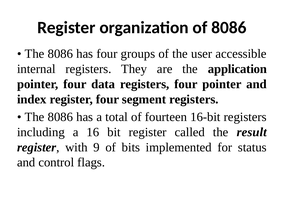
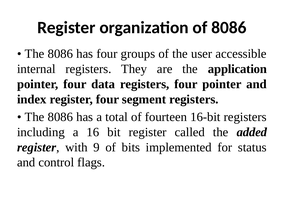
result: result -> added (252, 132)
